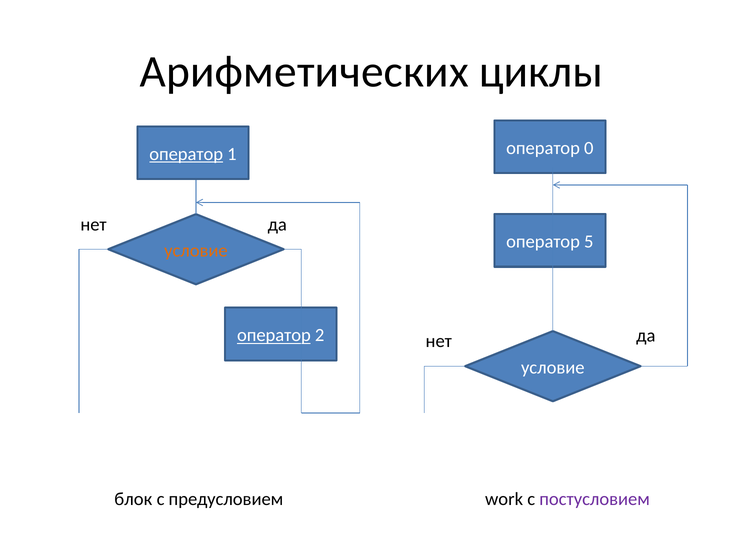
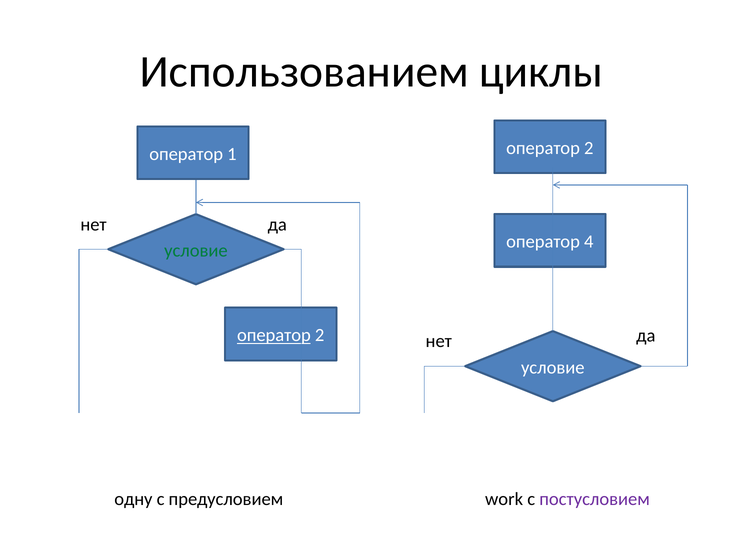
Арифметических: Арифметических -> Использованием (304, 72)
0: 0 -> 2 (589, 148)
оператор underline: present -> none (186, 154)
5: 5 -> 4 (589, 242)
условие colour: orange -> green (196, 251)
блок: блок -> одну (133, 499)
